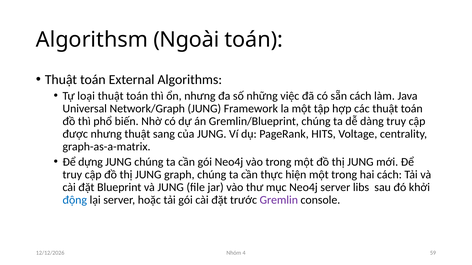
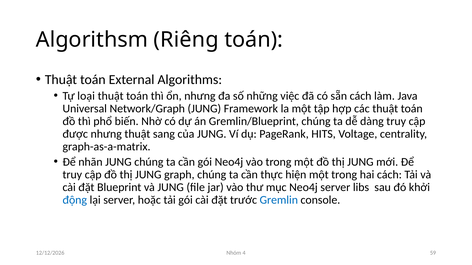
Ngoài: Ngoài -> Riêng (186, 40)
dựng: dựng -> nhãn (90, 162)
Gremlin colour: purple -> blue (279, 200)
